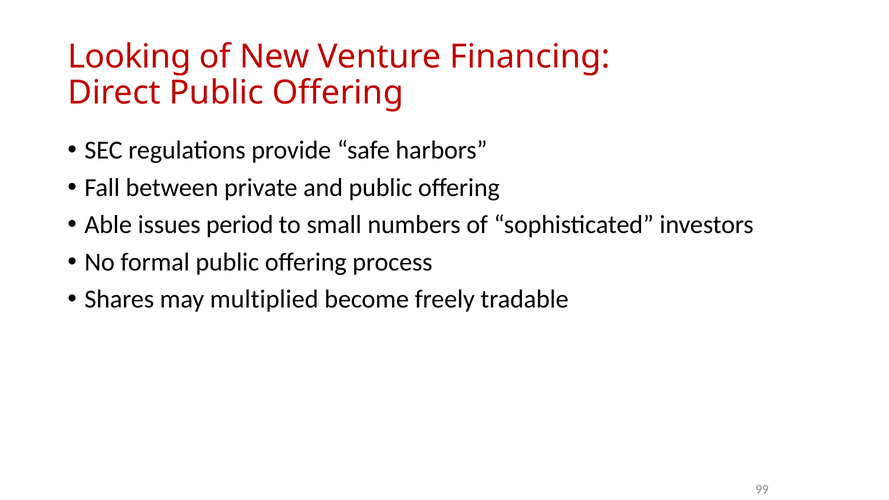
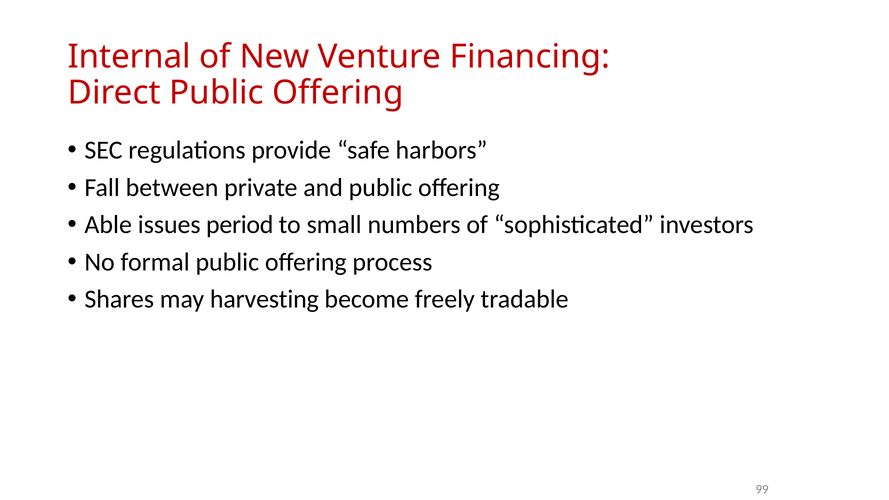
Looking: Looking -> Internal (129, 57)
multiplied: multiplied -> harvesting (264, 299)
